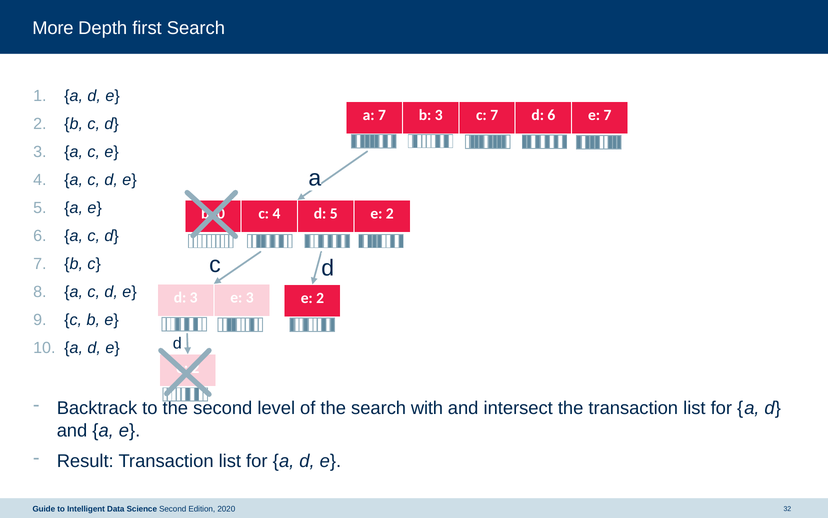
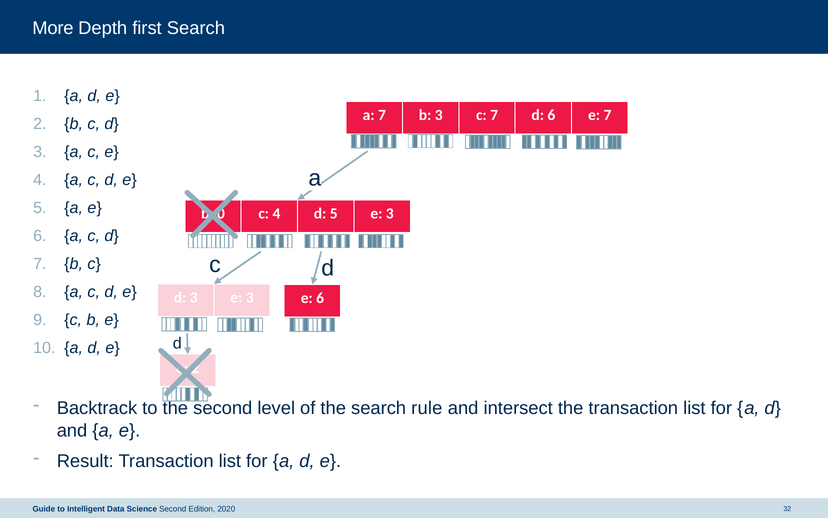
5 e 2: 2 -> 3 (390, 214)
2: 2 -> 6 (320, 298)
with: with -> rule (427, 408)
